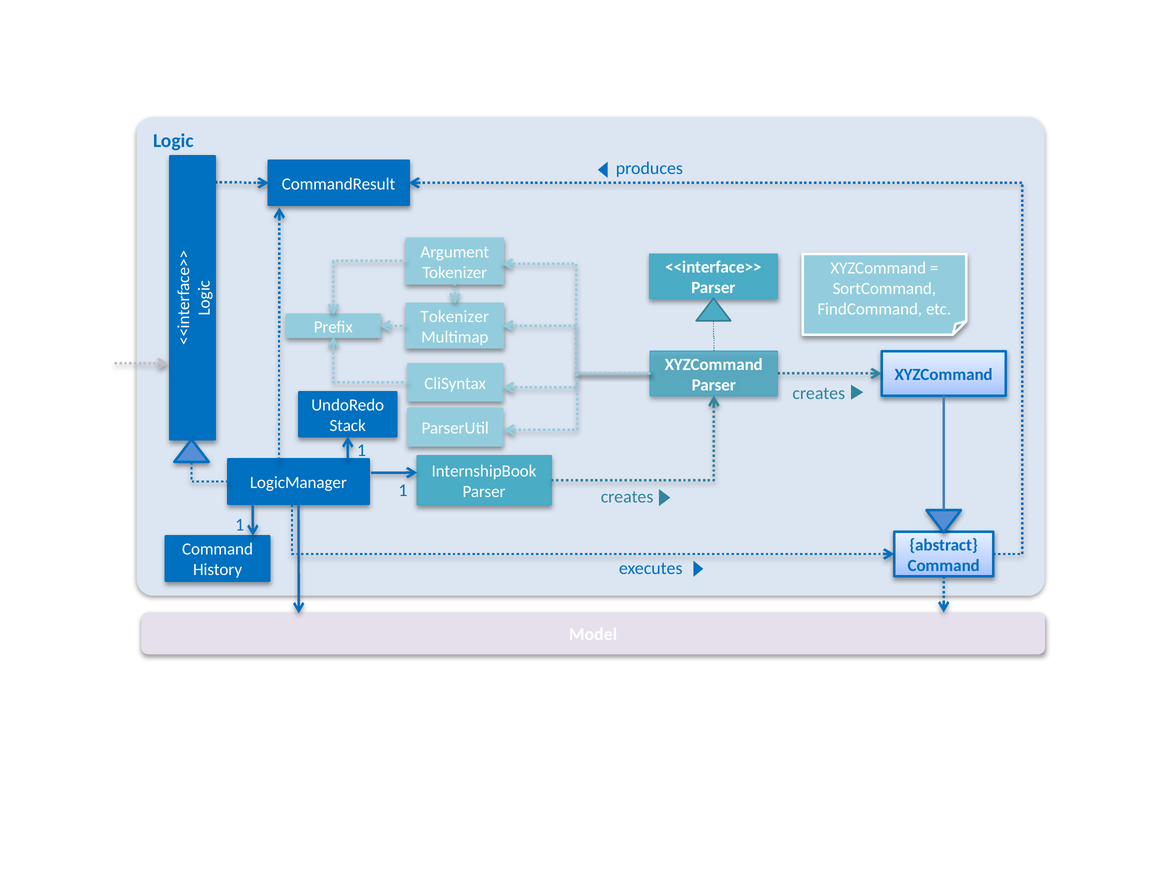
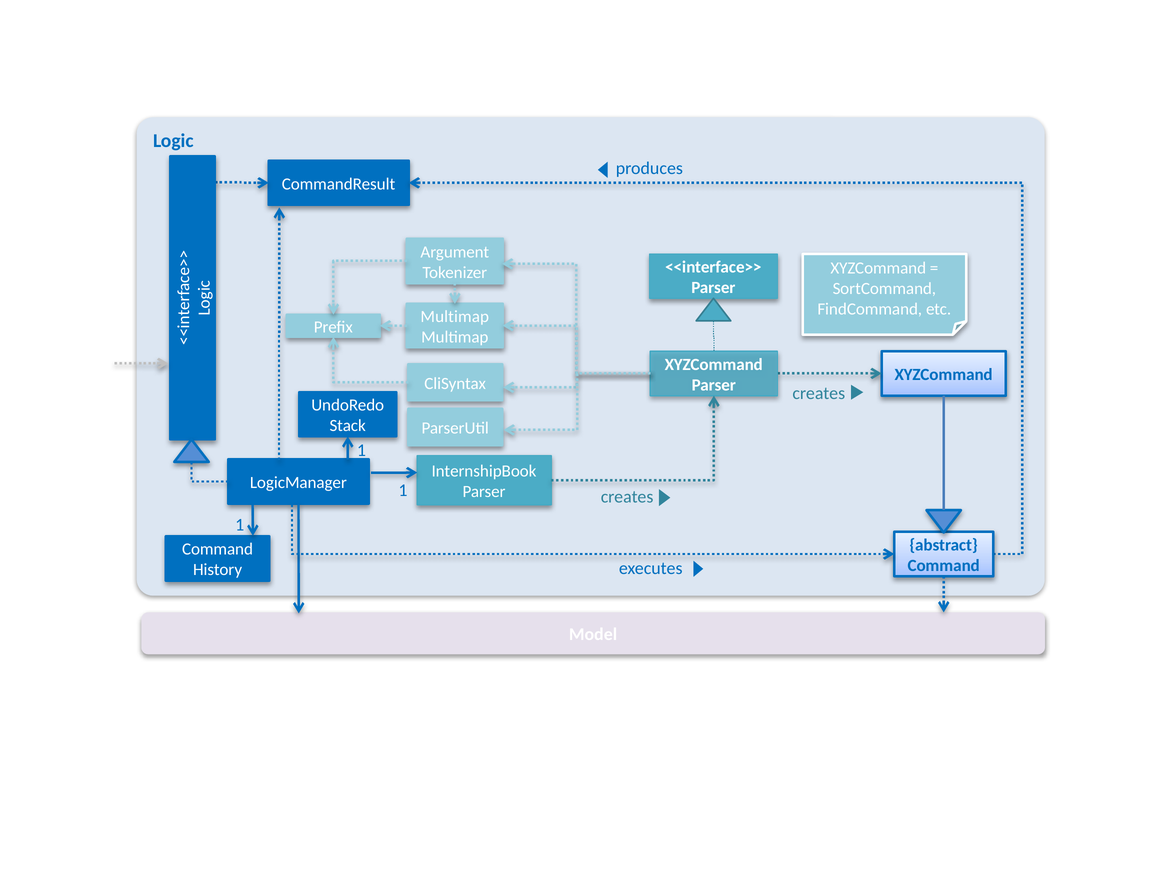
Tokenizer: Tokenizer -> Multimap (455, 317)
